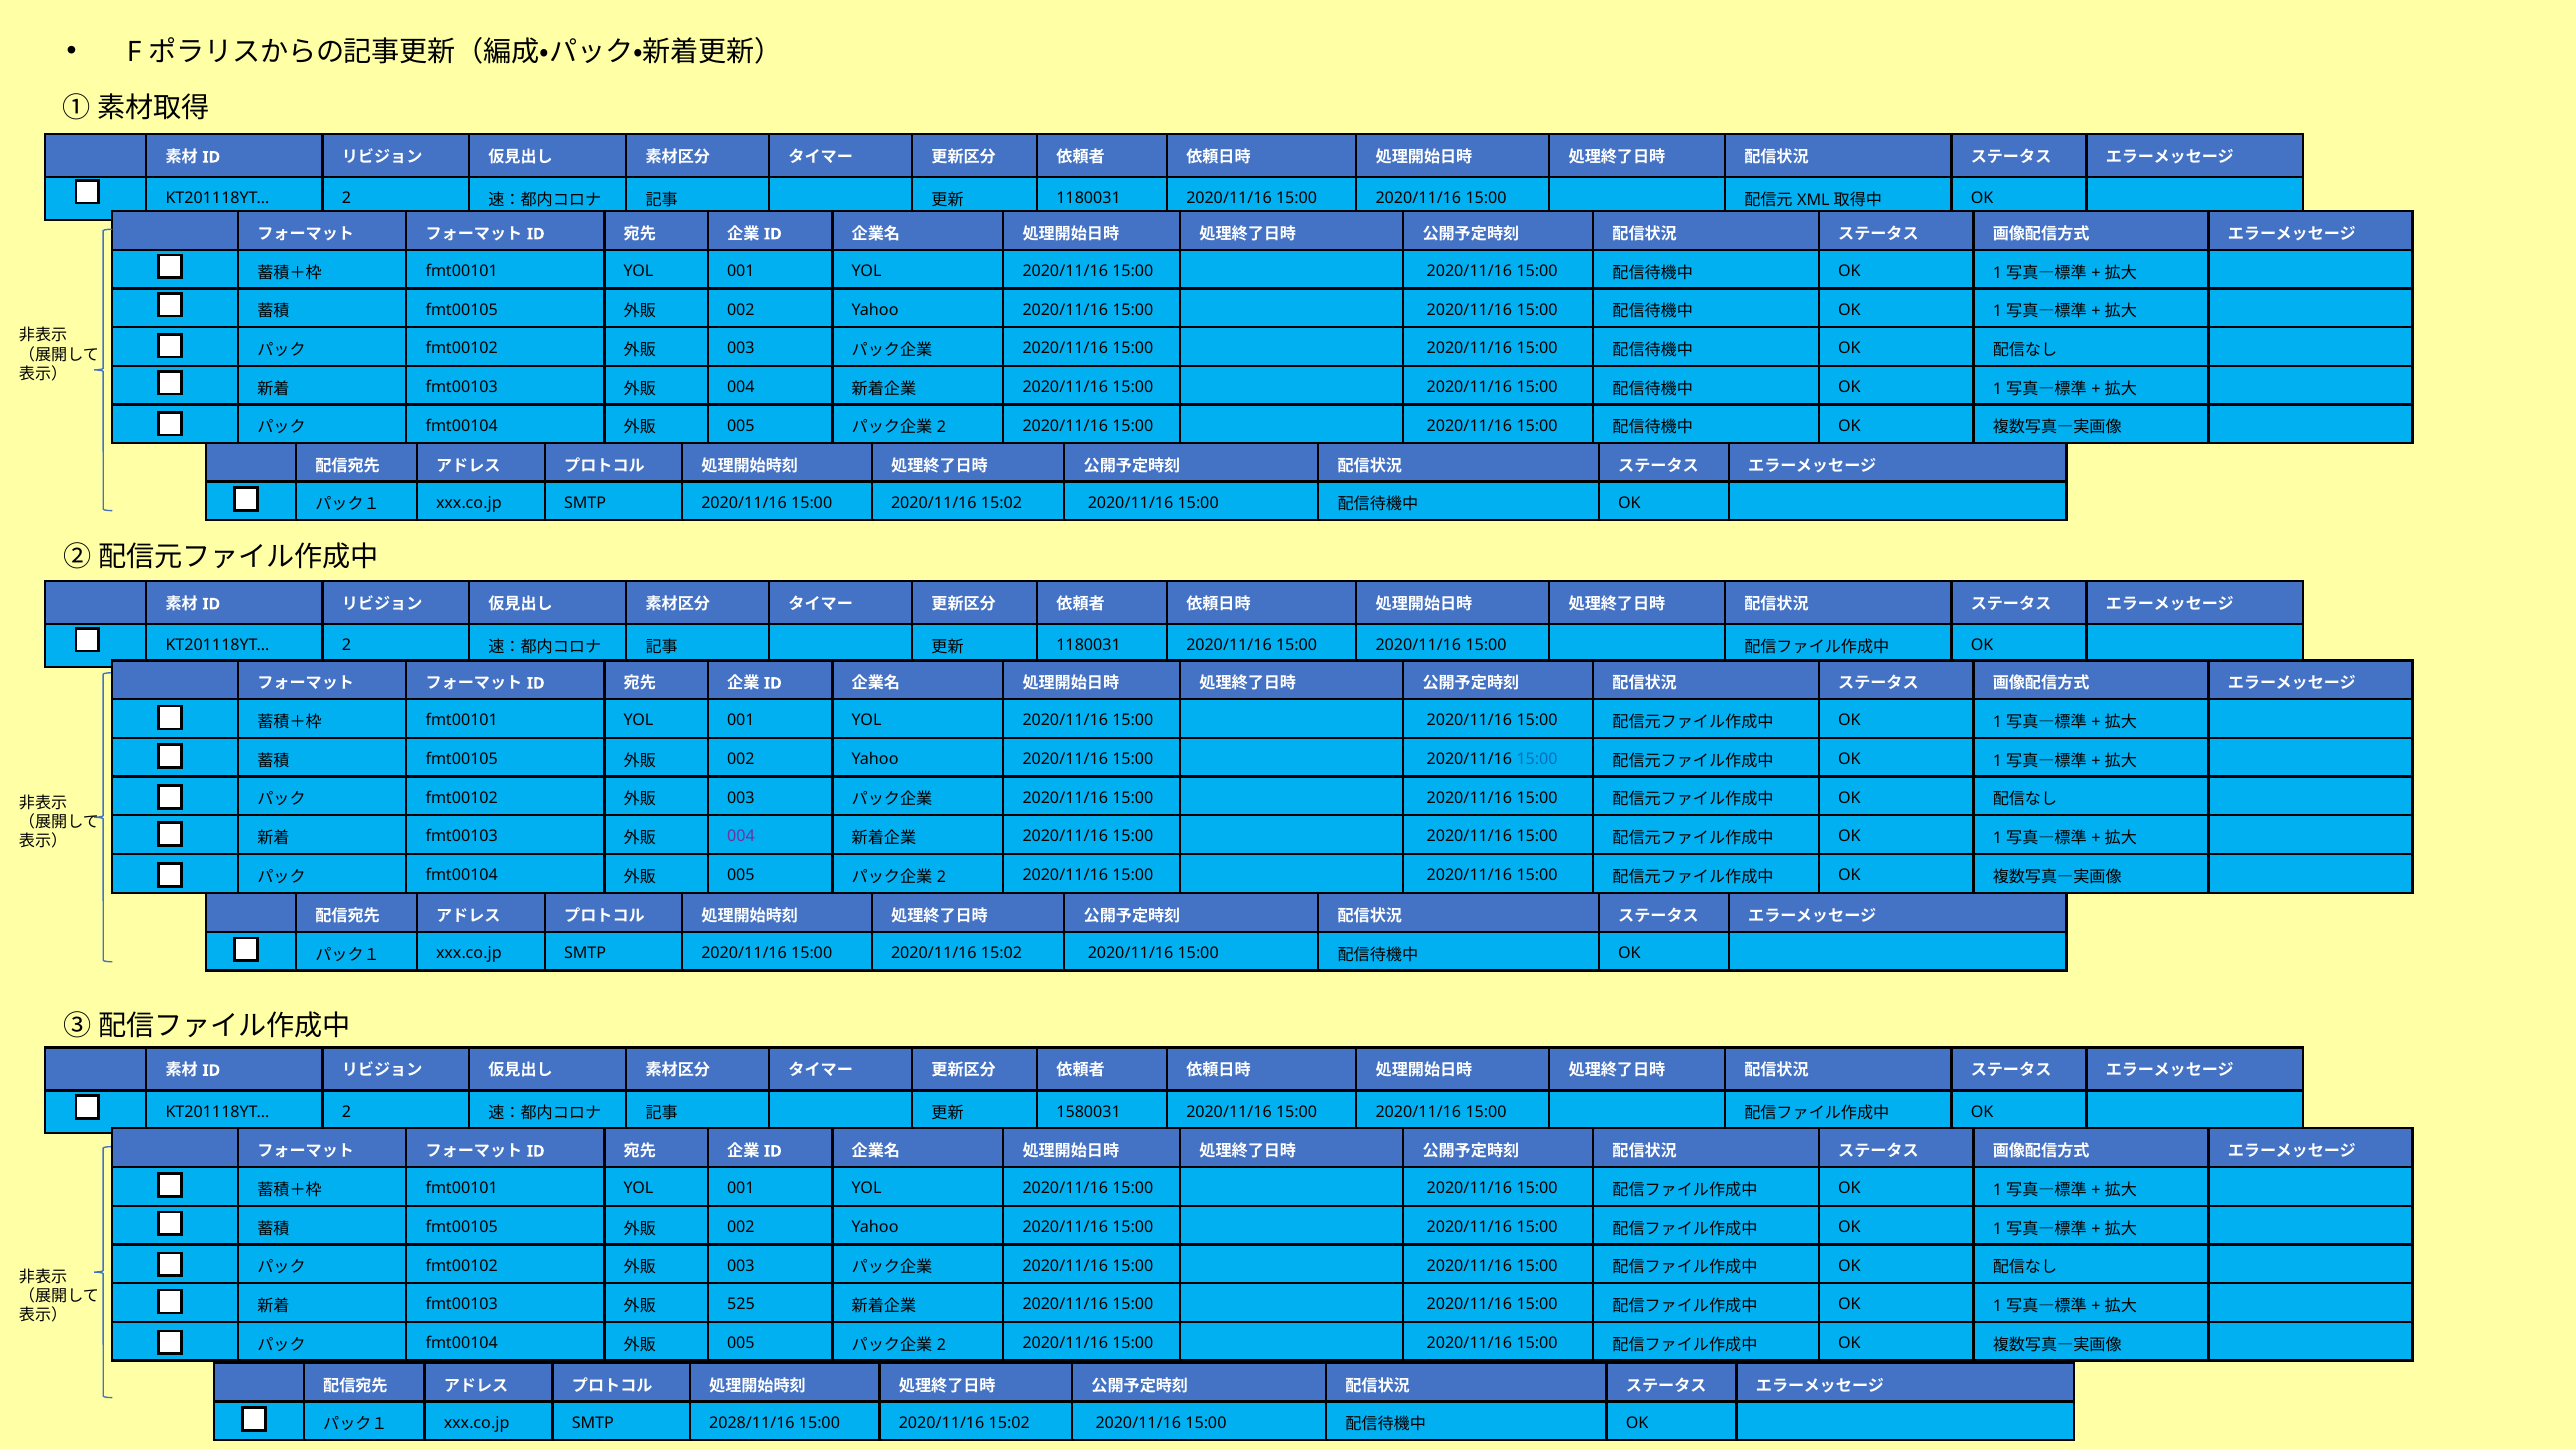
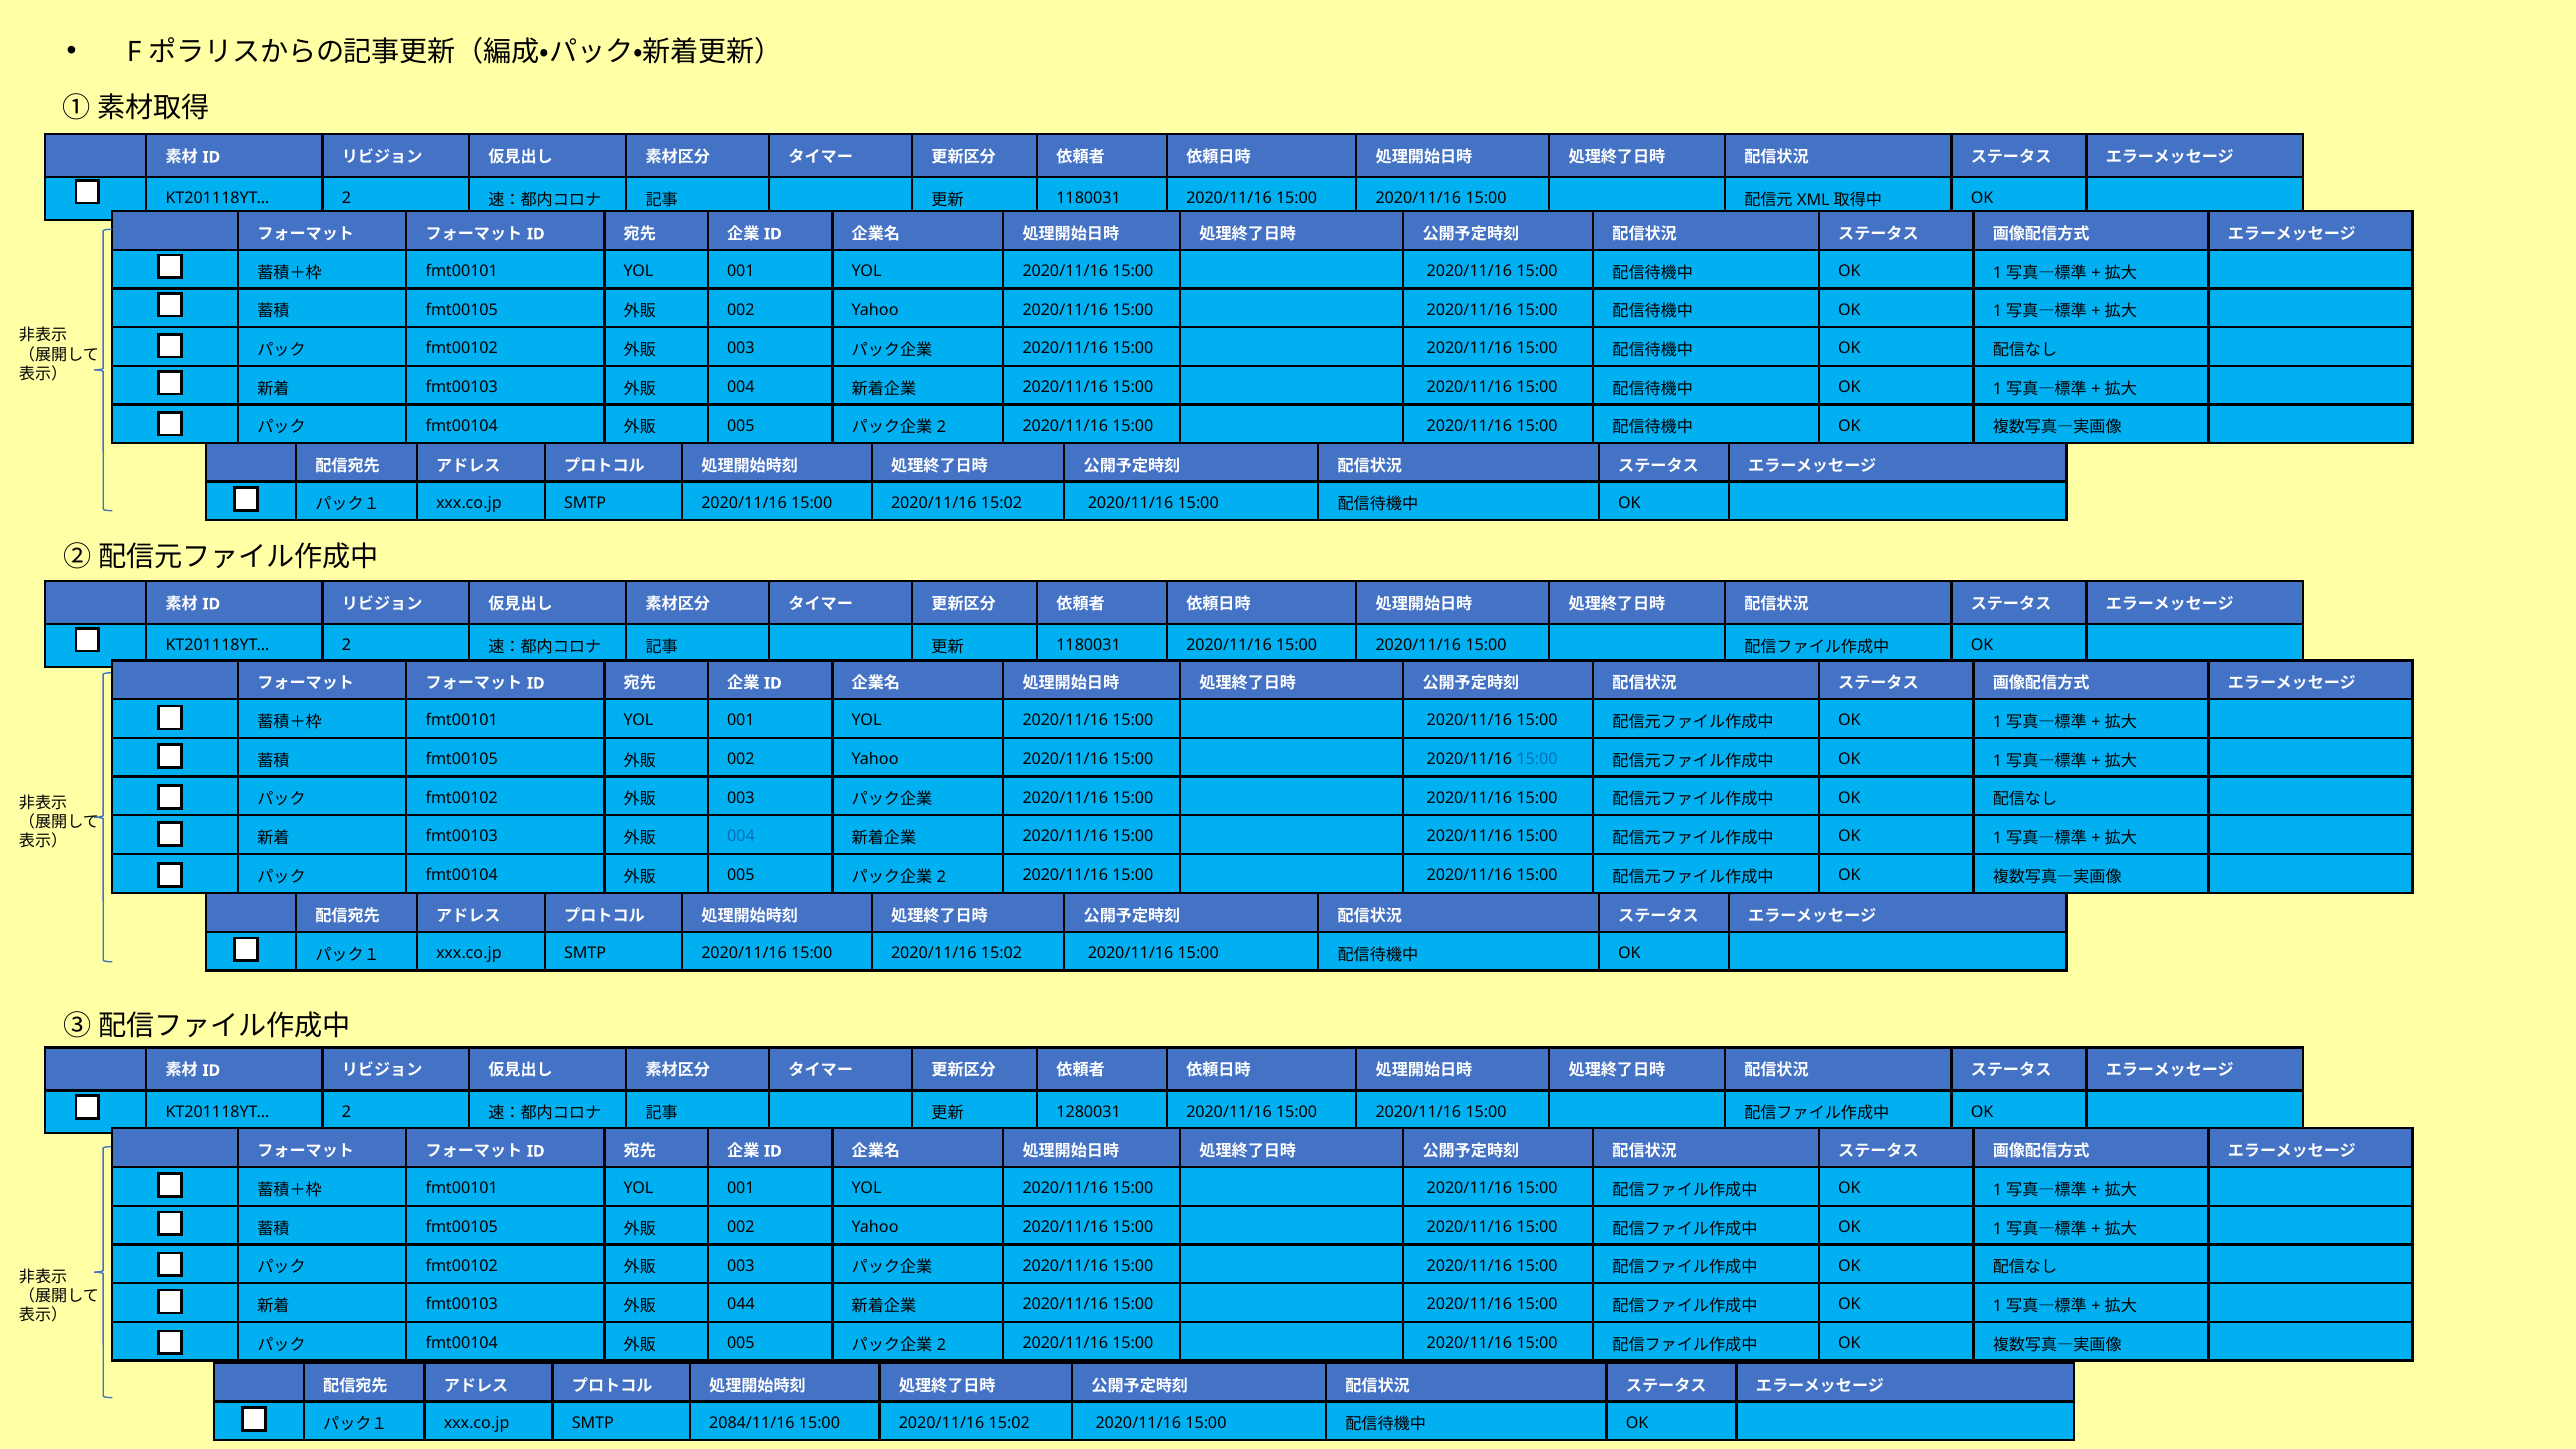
004 colour: purple -> blue (741, 837)
1580031: 1580031 -> 1280031 (1089, 1112)
525: 525 -> 044 (741, 1305)
2028/11/16: 2028/11/16 -> 2084/11/16 (752, 1423)
